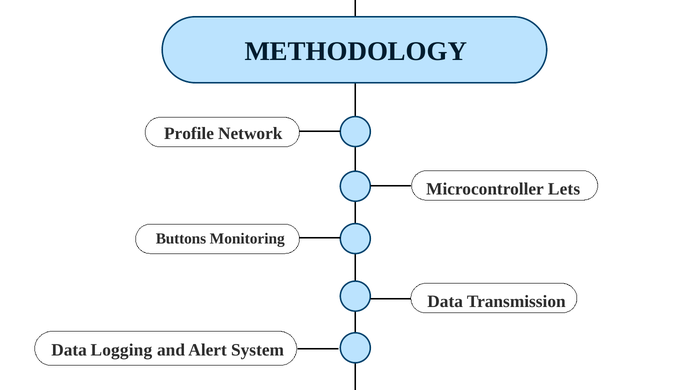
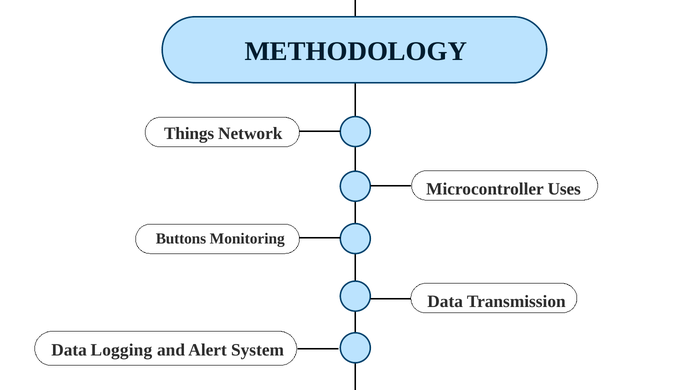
Profile: Profile -> Things (189, 133)
Lets: Lets -> Uses (564, 189)
